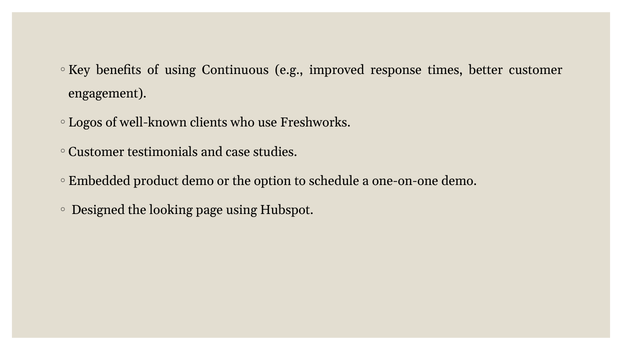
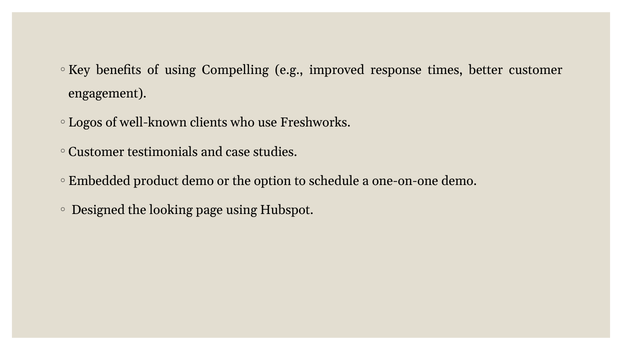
Continuous: Continuous -> Compelling (235, 70)
